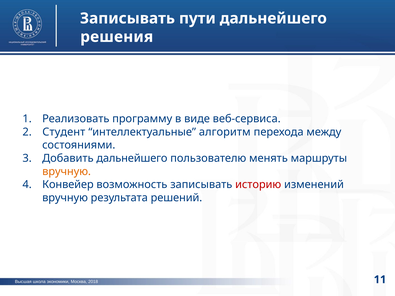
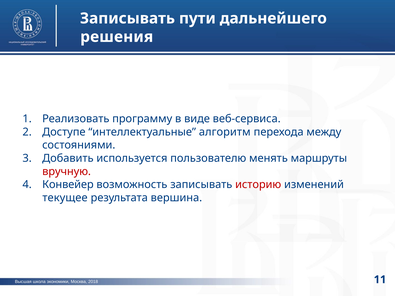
Студент: Студент -> Доступе (64, 132)
Добавить дальнейшего: дальнейшего -> используется (132, 158)
вручную colour: orange -> red (67, 172)
вручную: вручную -> текущее (65, 198)
решений: решений -> вершина (176, 198)
